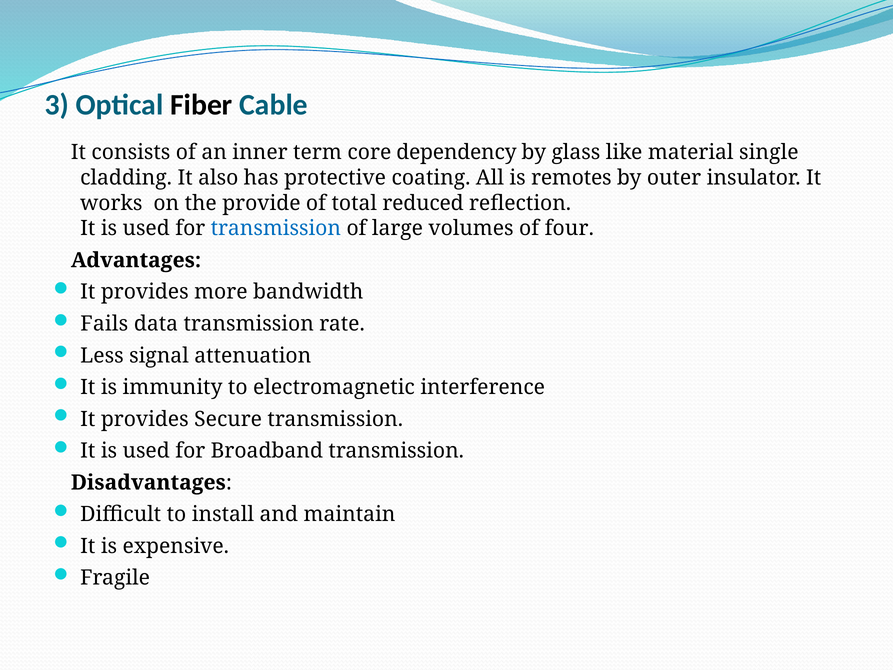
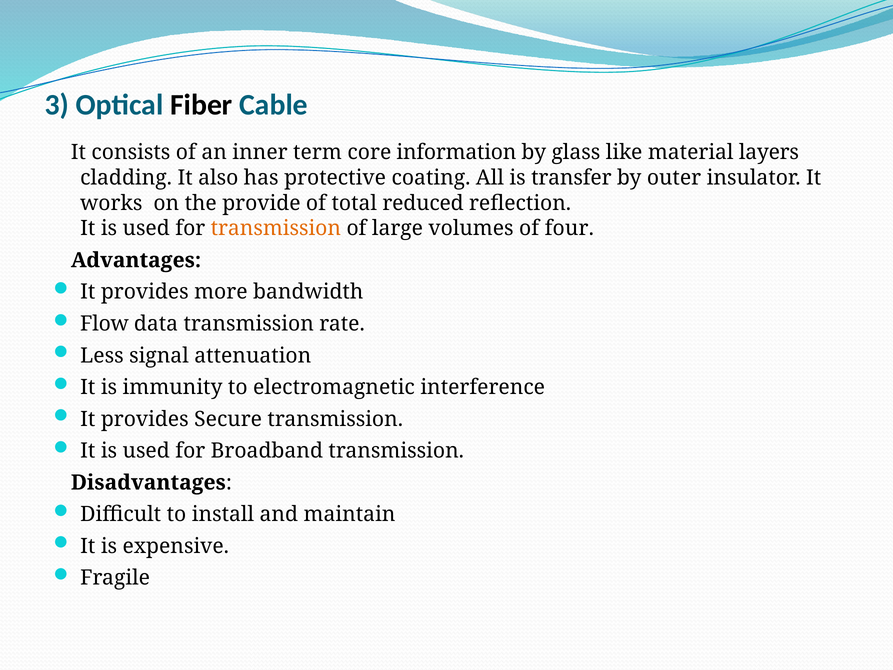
dependency: dependency -> information (456, 152)
single: single -> layers (769, 152)
remotes: remotes -> transfer (571, 178)
transmission colour: blue -> orange (276, 228)
Fails: Fails -> Flow (104, 324)
